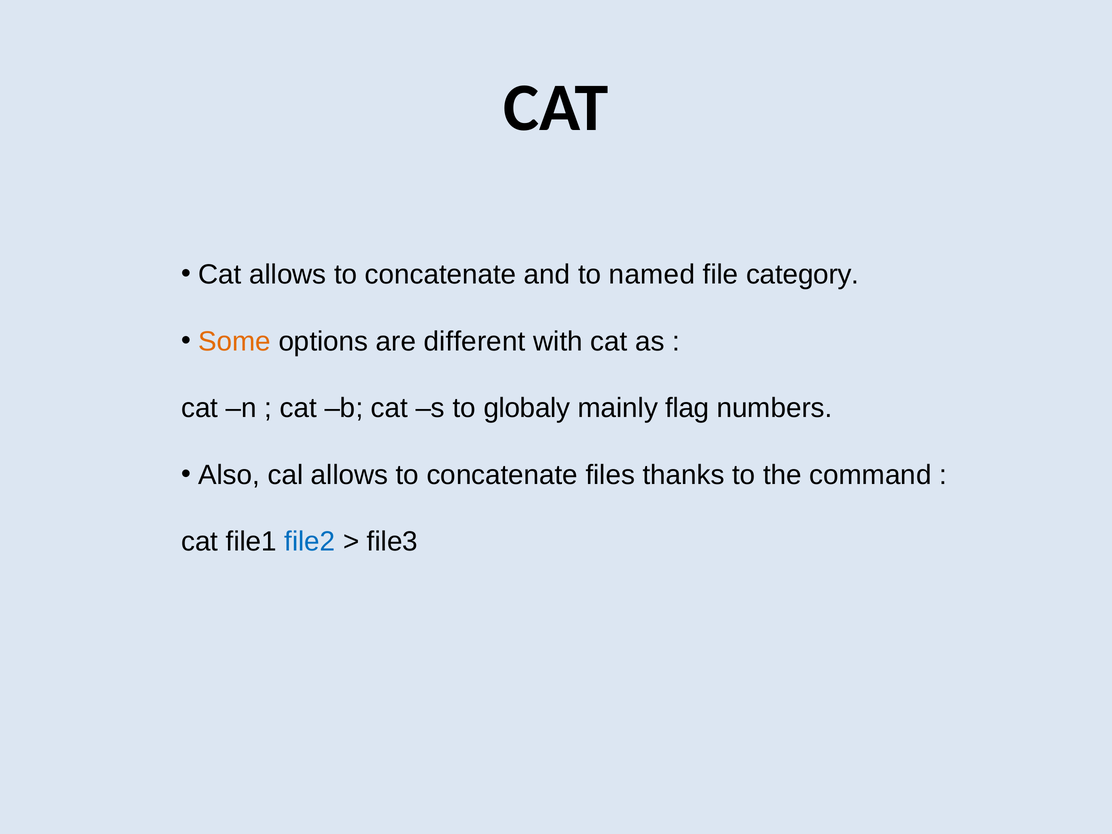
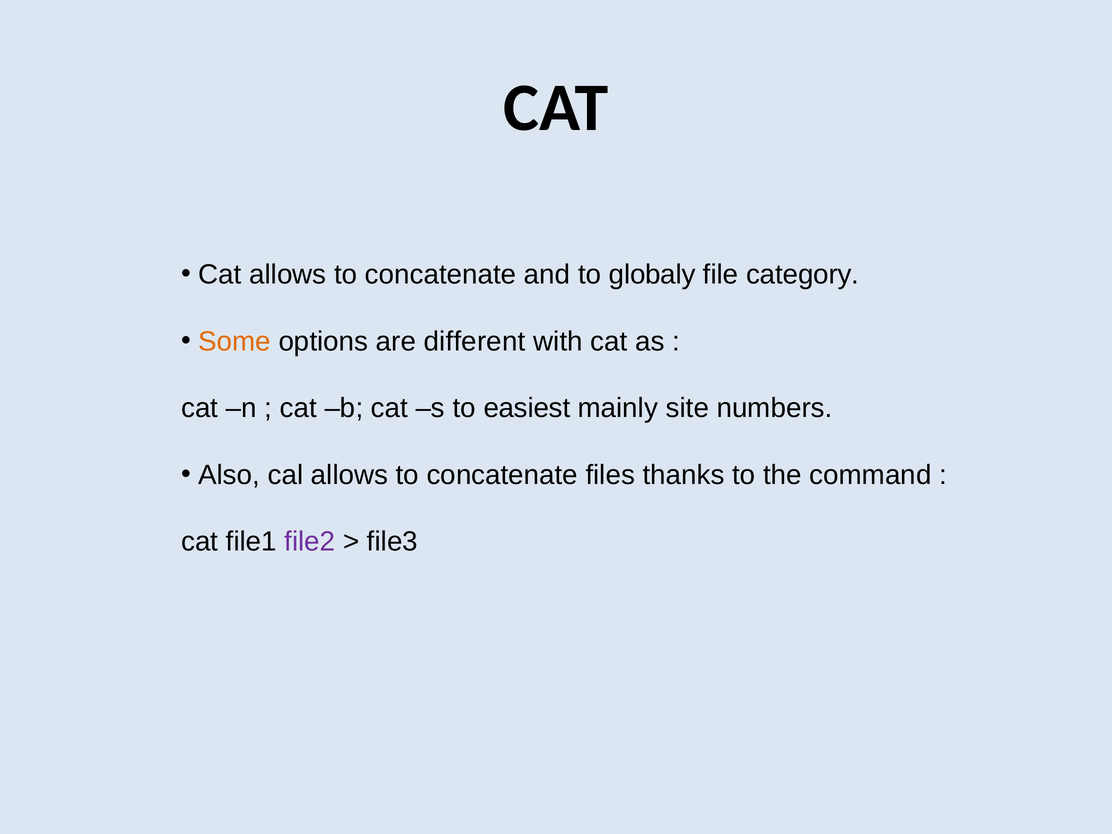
named: named -> globaly (652, 275)
globaly: globaly -> easiest (527, 408)
flag: flag -> site (687, 408)
file2 colour: blue -> purple (310, 542)
